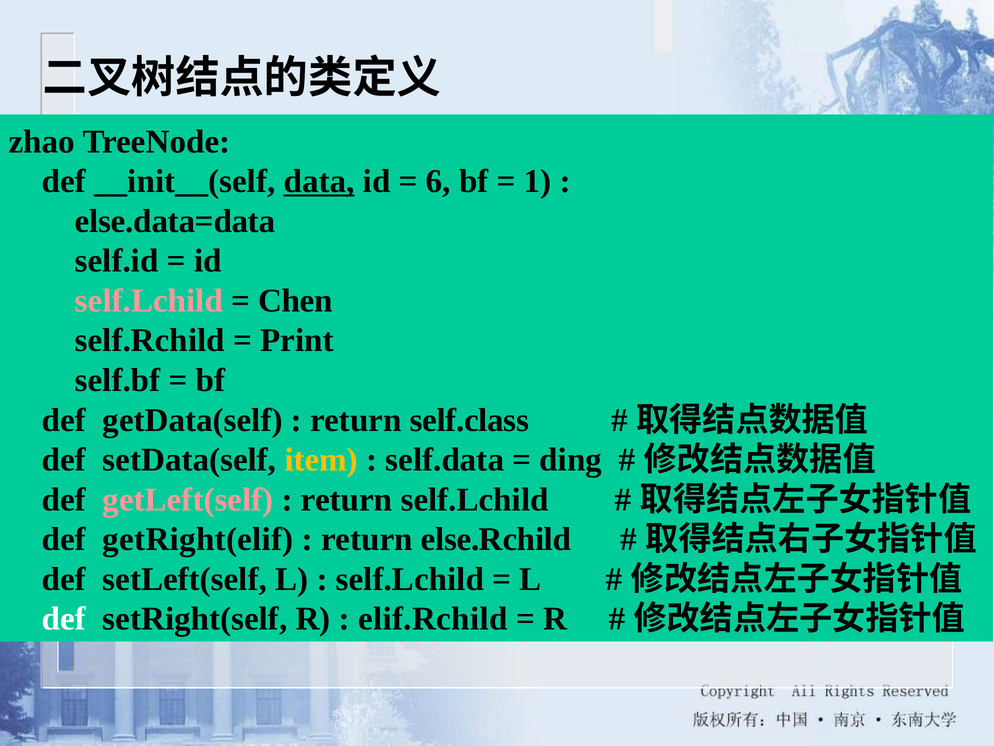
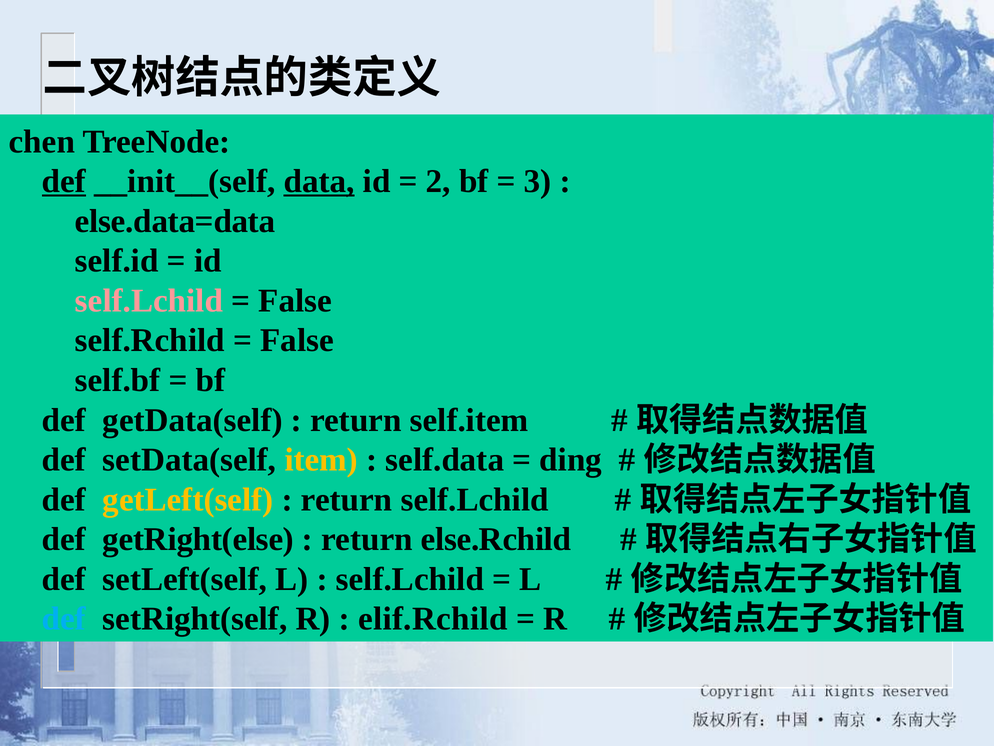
zhao: zhao -> chen (42, 141)
def underline: none -> present (64, 181)
6: 6 -> 2 (438, 181)
1: 1 -> 3 (538, 181)
Chen: Chen -> False (295, 301)
Print: Print -> False (297, 340)
self.class: self.class -> self.item (469, 420)
getLeft(self colour: pink -> yellow (188, 499)
getRight(elif: getRight(elif -> getRight(else (198, 539)
def colour: white -> light blue (64, 619)
